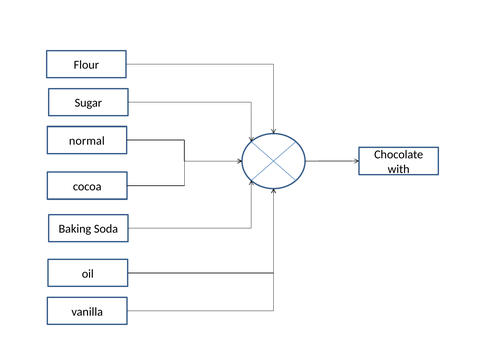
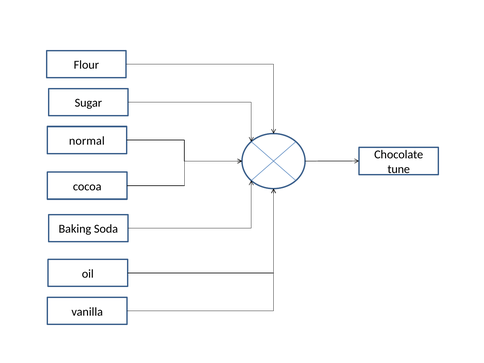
with: with -> tune (399, 169)
